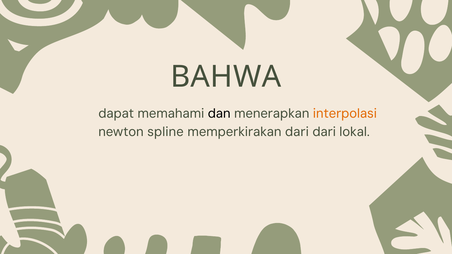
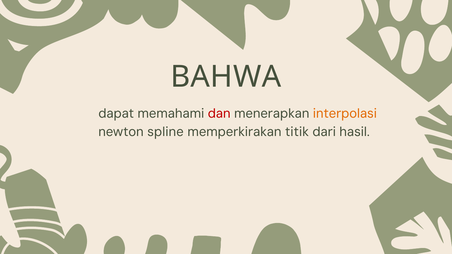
dan colour: black -> red (219, 114)
memperkirakan dari: dari -> titik (297, 132)
lokal: lokal -> hasil (355, 132)
